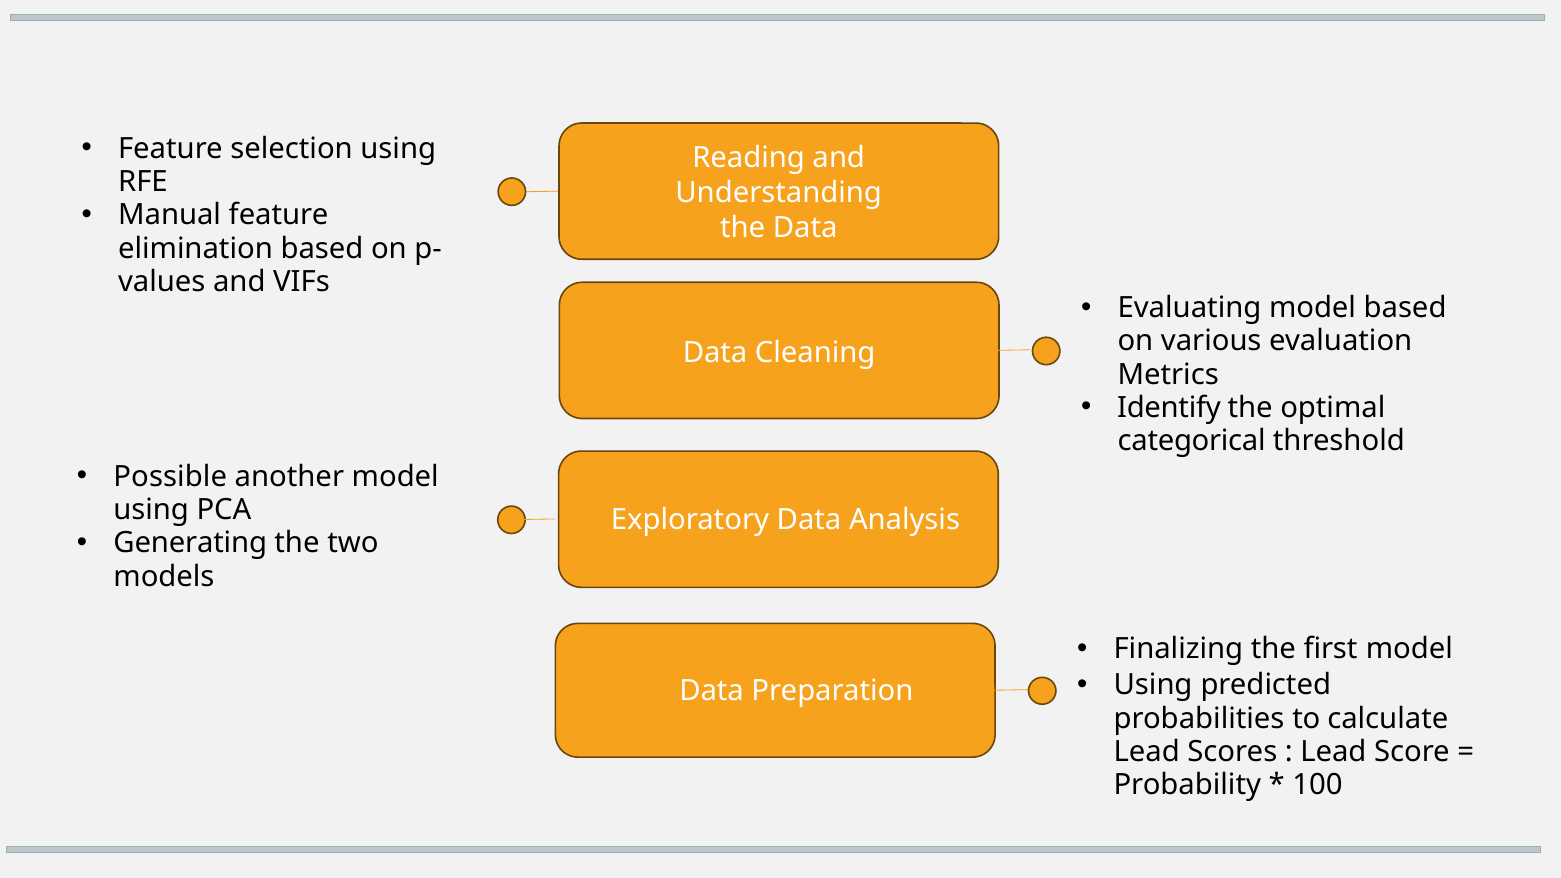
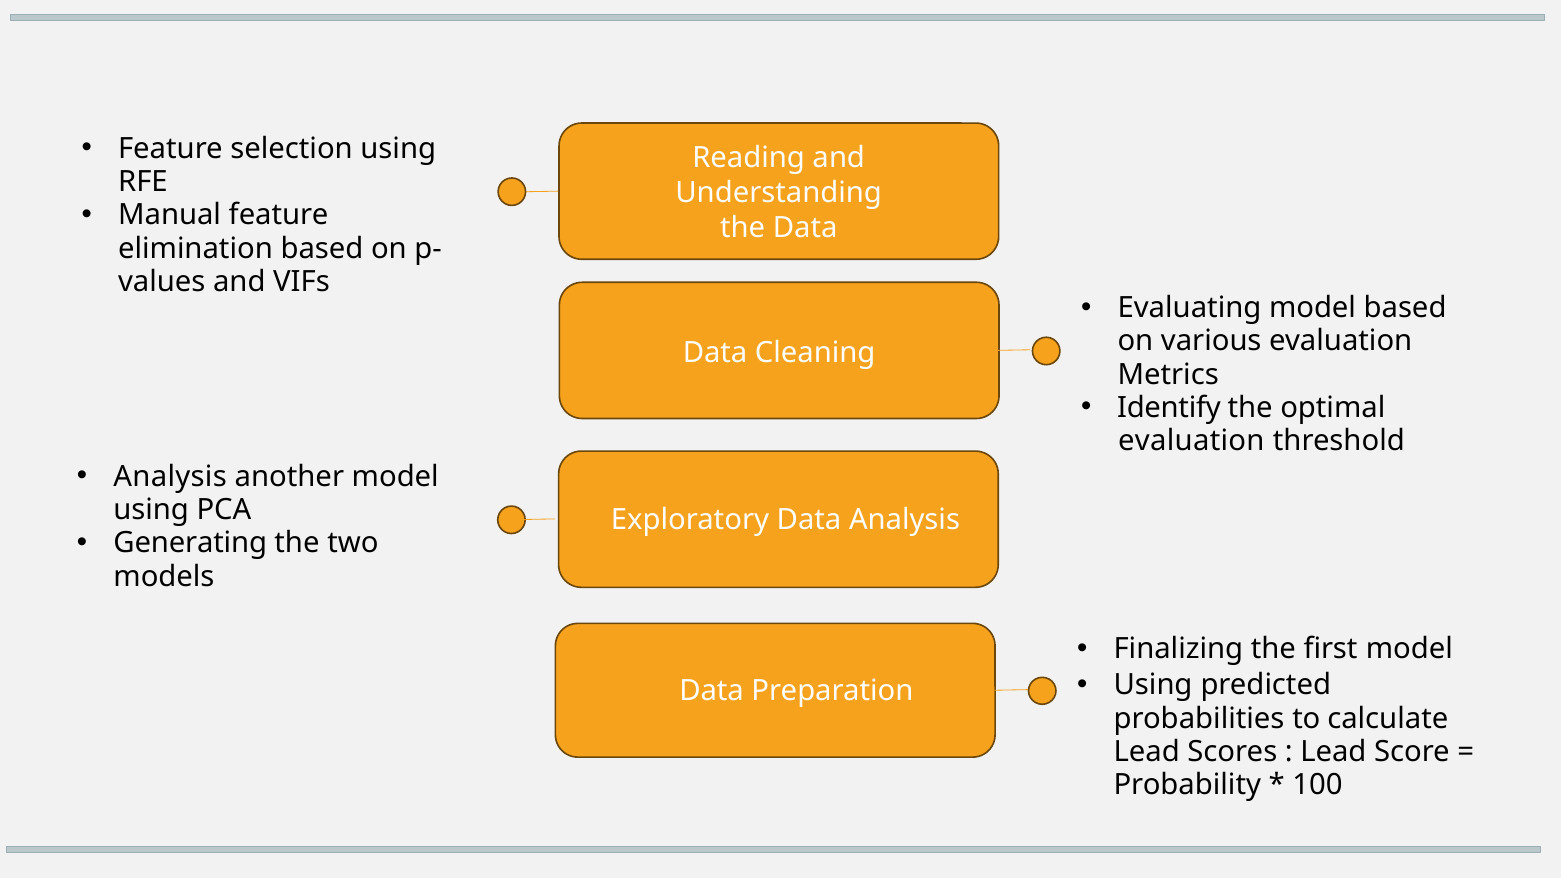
categorical: categorical -> evaluation (1191, 441)
Possible: Possible -> Analysis (170, 477)
